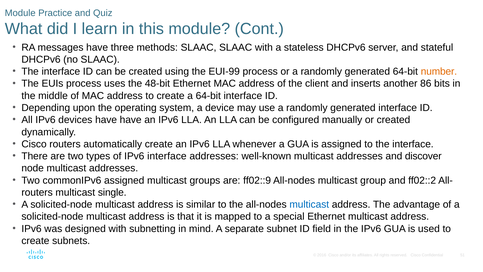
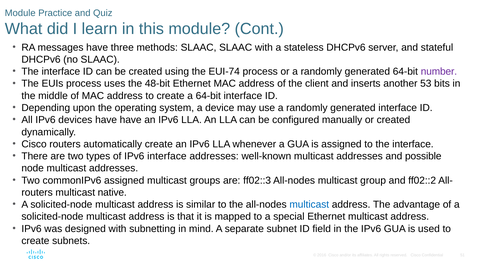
EUI-99: EUI-99 -> EUI-74 (224, 71)
number colour: orange -> purple (439, 71)
86: 86 -> 53 (426, 84)
discover: discover -> possible (423, 156)
ff02::9: ff02::9 -> ff02::3 (257, 180)
single: single -> native (112, 192)
